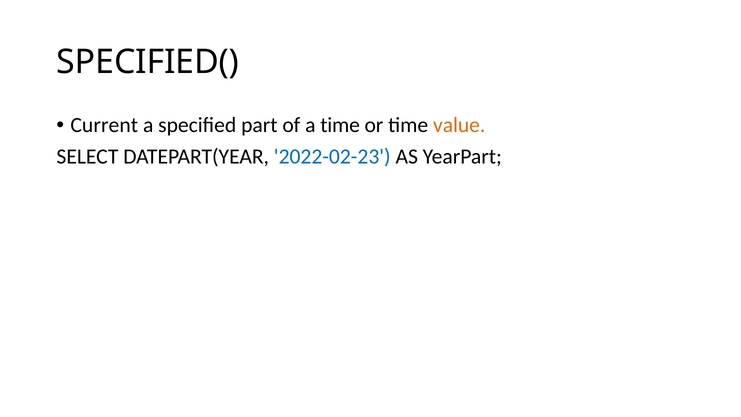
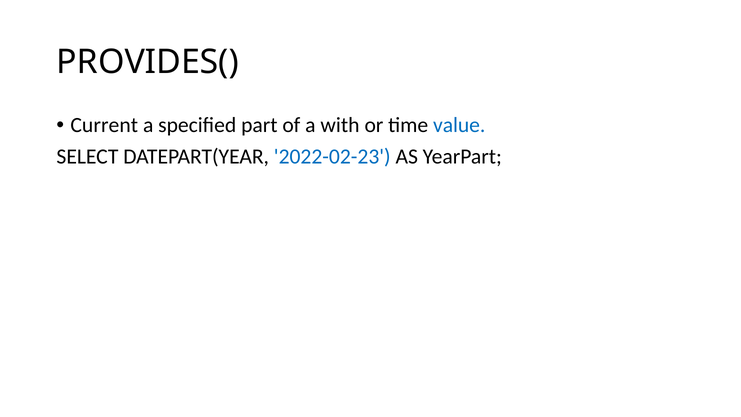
SPECIFIED(: SPECIFIED( -> PROVIDES( (148, 62)
a time: time -> with (340, 125)
value colour: orange -> blue (459, 125)
